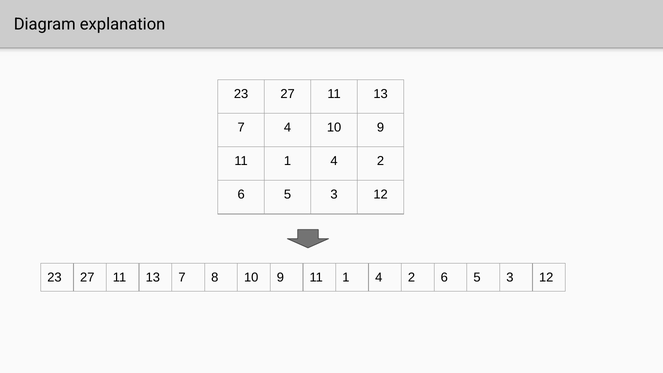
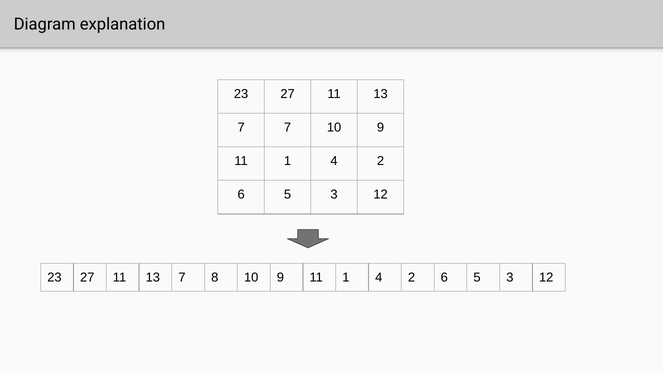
7 4: 4 -> 7 (288, 127)
